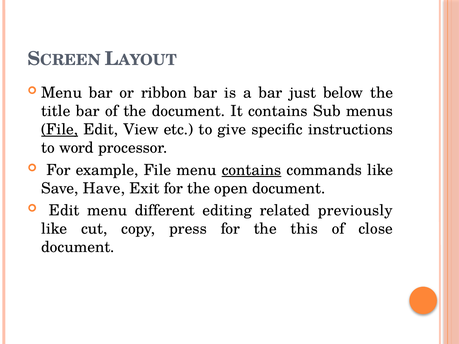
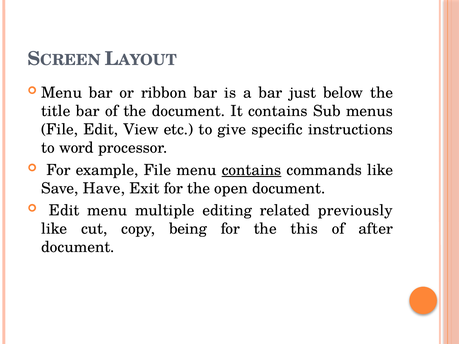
File underline: present -> none (60, 130)
different: different -> multiple (165, 211)
press: press -> being (188, 229)
close: close -> after (376, 229)
